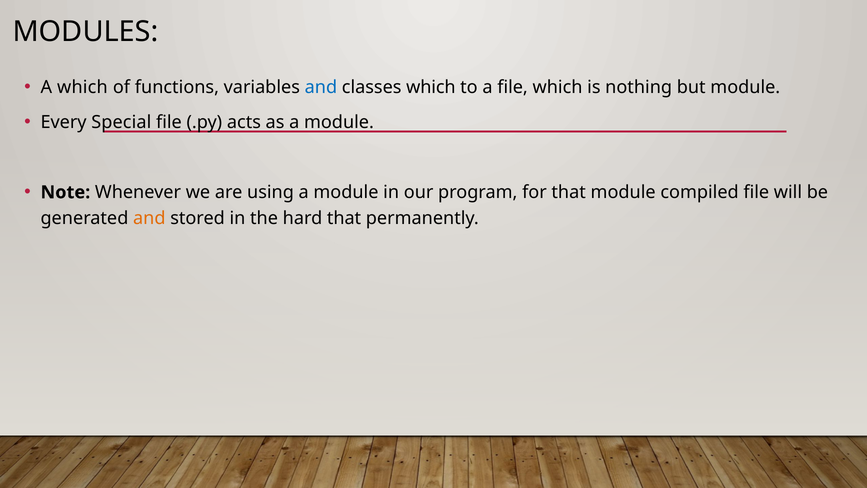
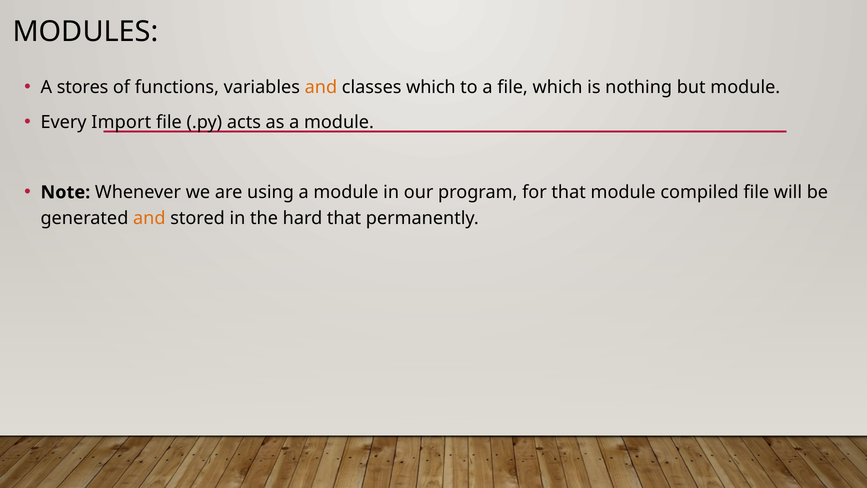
A which: which -> stores (83, 87)
and colour: blue -> orange (321, 87)
Special: Special -> Import (121, 122)
